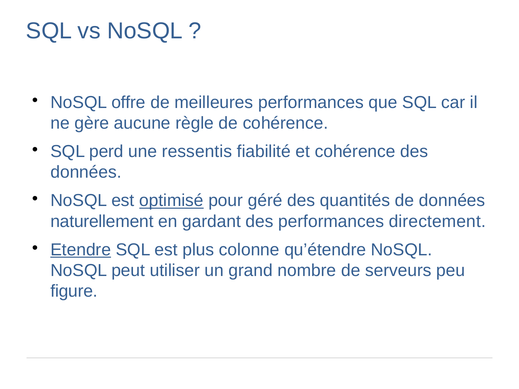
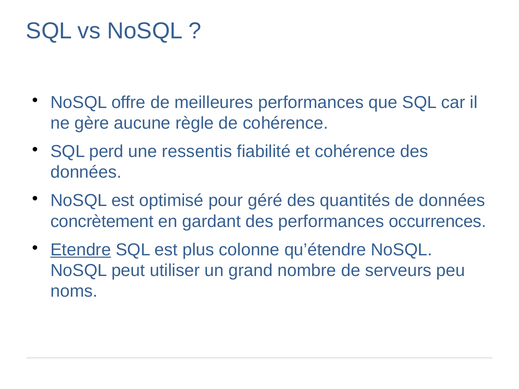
optimisé underline: present -> none (171, 201)
naturellement: naturellement -> concrètement (102, 222)
directement: directement -> occurrences (437, 222)
figure: figure -> noms (74, 291)
